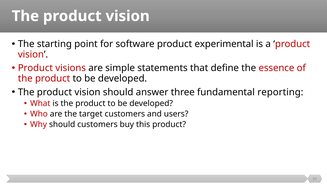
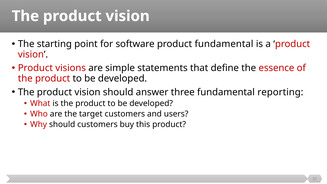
product experimental: experimental -> fundamental (224, 44)
